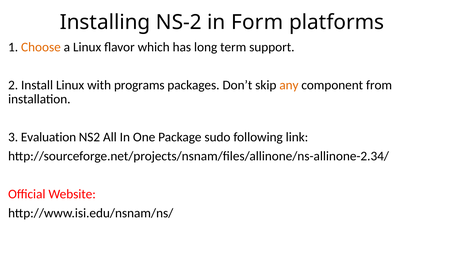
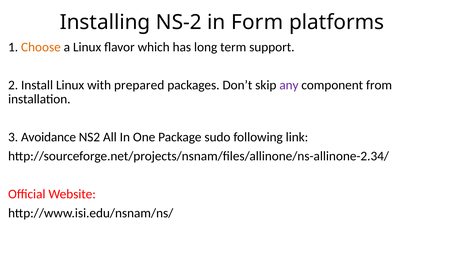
programs: programs -> prepared (139, 85)
any colour: orange -> purple (289, 85)
Evaluation: Evaluation -> Avoidance (49, 137)
